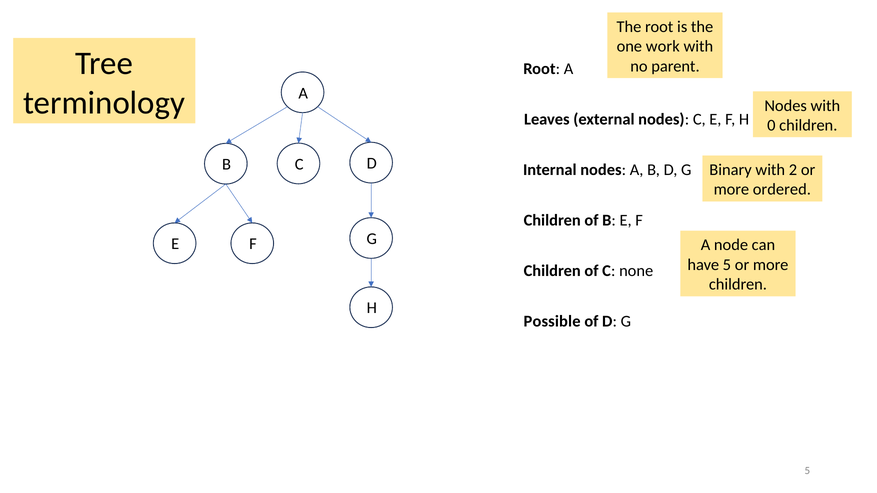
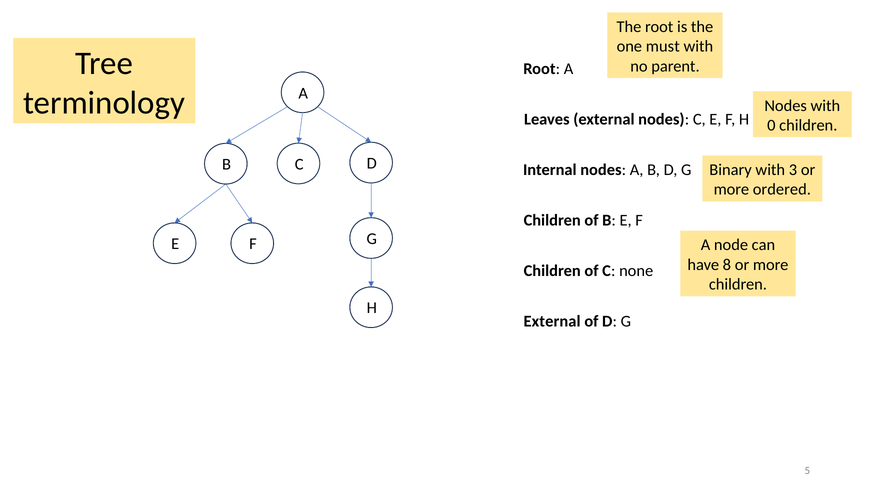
work: work -> must (663, 46)
2: 2 -> 3 (793, 170)
have 5: 5 -> 8 (727, 265)
Possible: Possible -> External (552, 322)
